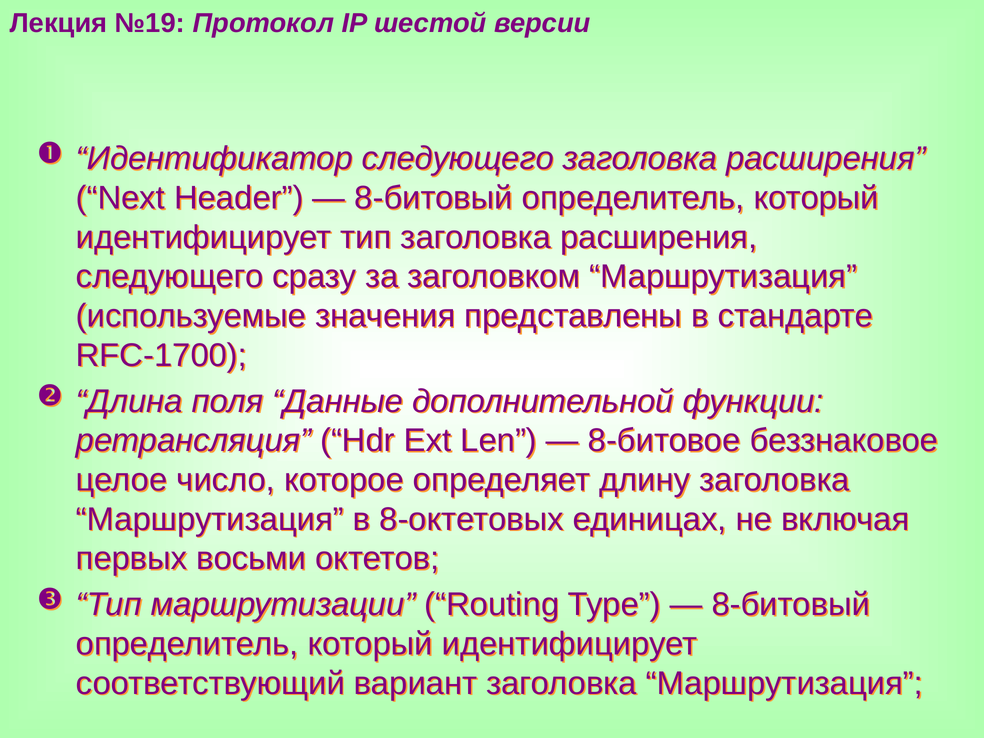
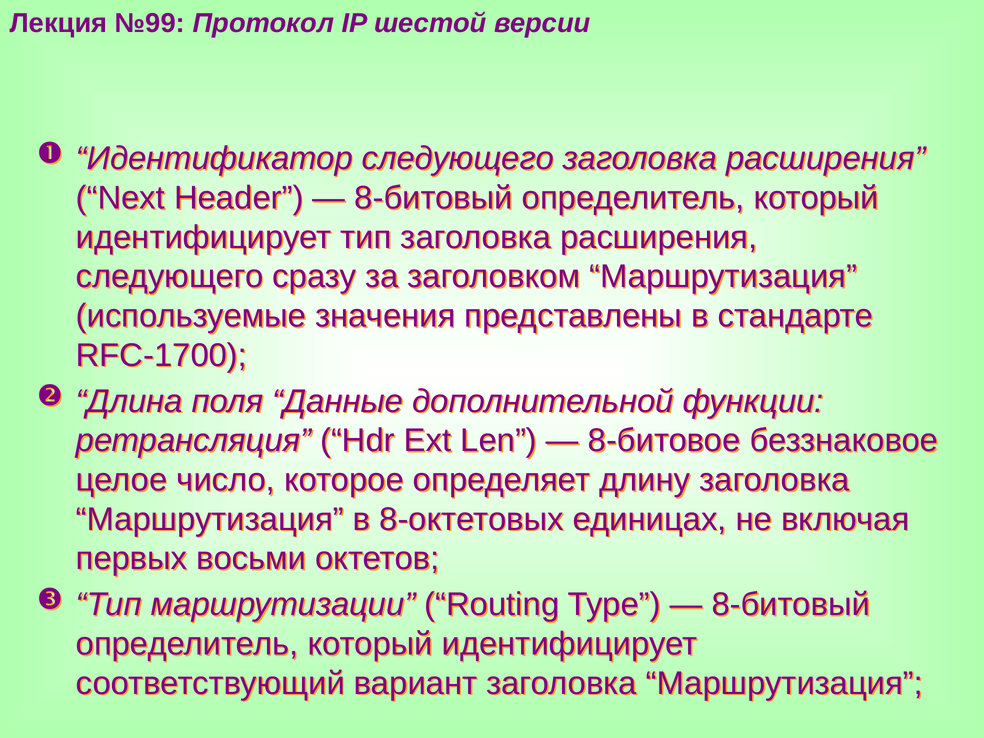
№19: №19 -> №99 (150, 23)
